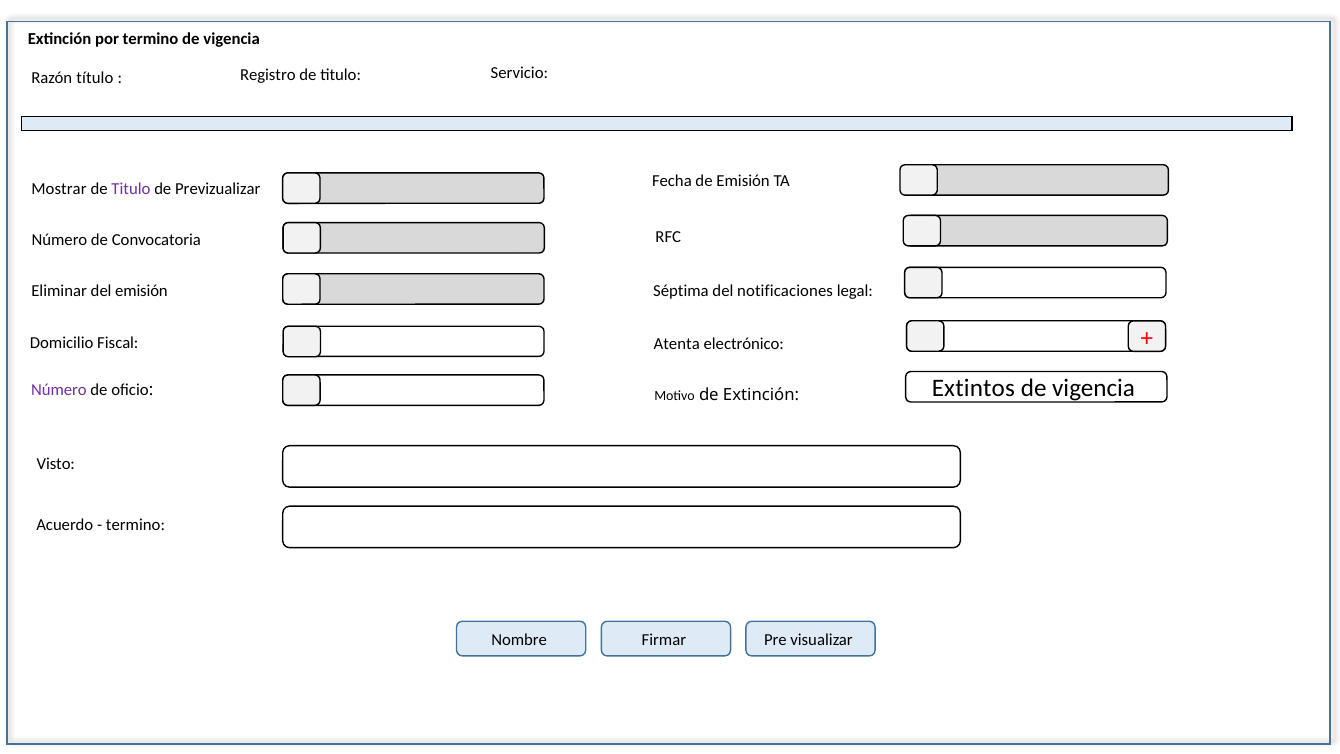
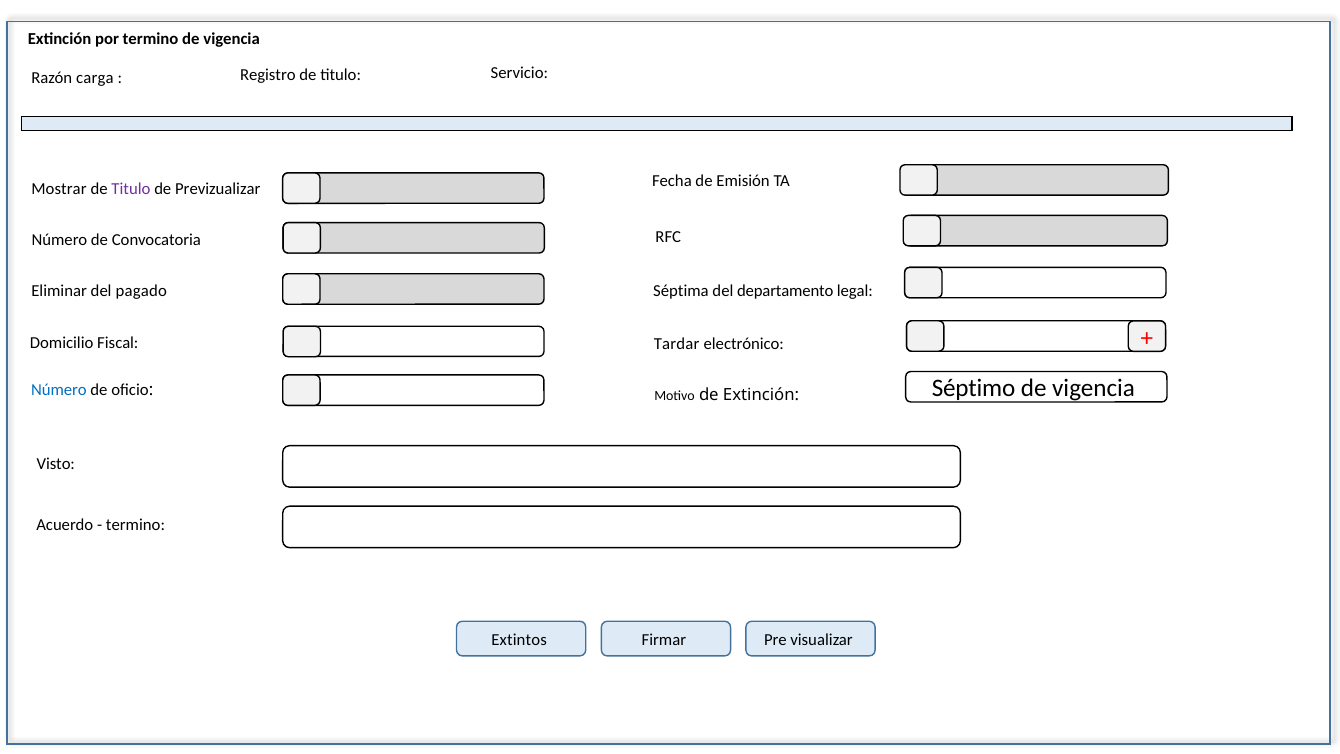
título: título -> carga (95, 78)
notificaciones: notificaciones -> departamento (785, 291)
del emisión: emisión -> pagado (141, 291)
Atenta: Atenta -> Tardar (677, 344)
Extintos: Extintos -> Séptimo (974, 388)
Número colour: purple -> blue (59, 390)
Nombre: Nombre -> Extintos (519, 639)
